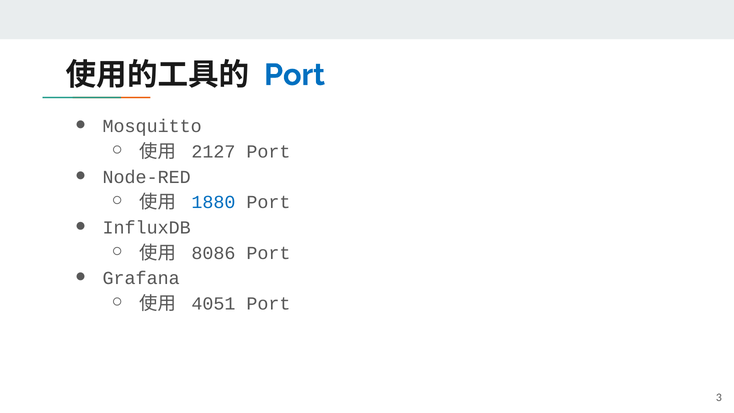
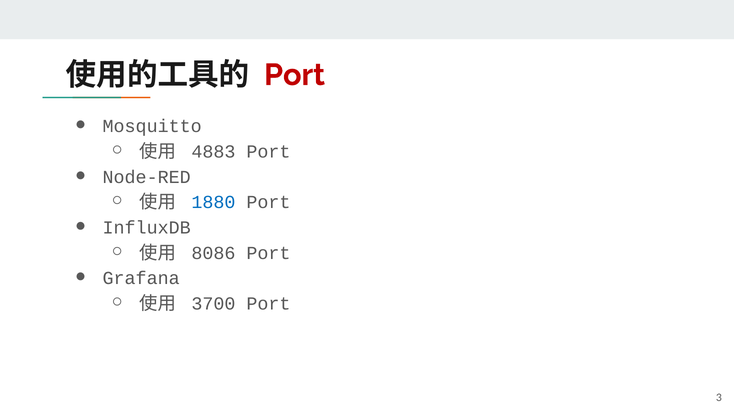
Port colour: blue -> red (294, 75)
2127: 2127 -> 4883 (213, 152)
4051: 4051 -> 3700 (213, 304)
